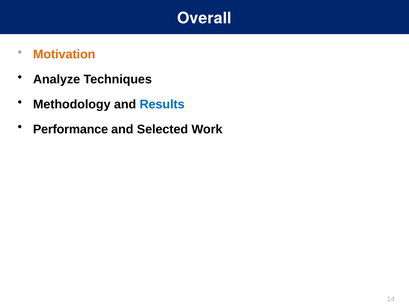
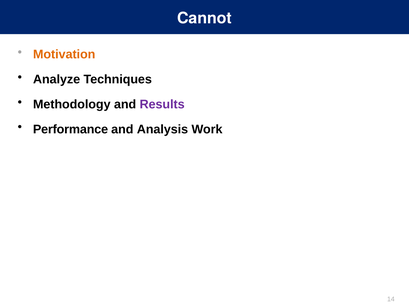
Overall: Overall -> Cannot (205, 18)
Results colour: blue -> purple (162, 104)
Selected: Selected -> Analysis (162, 129)
